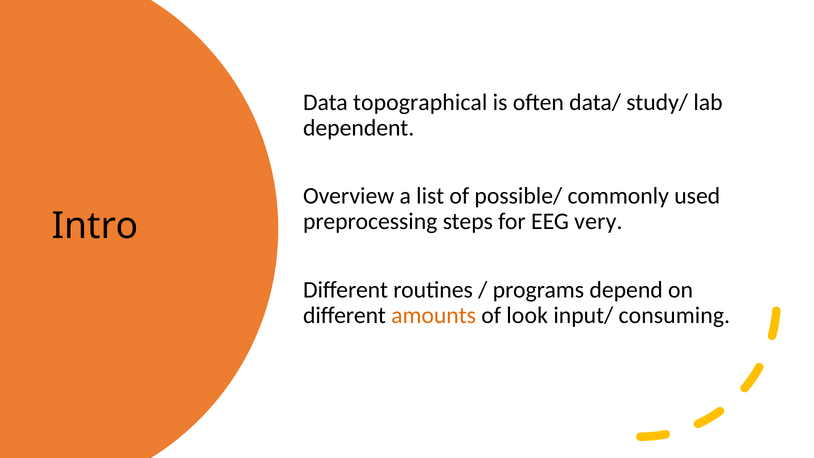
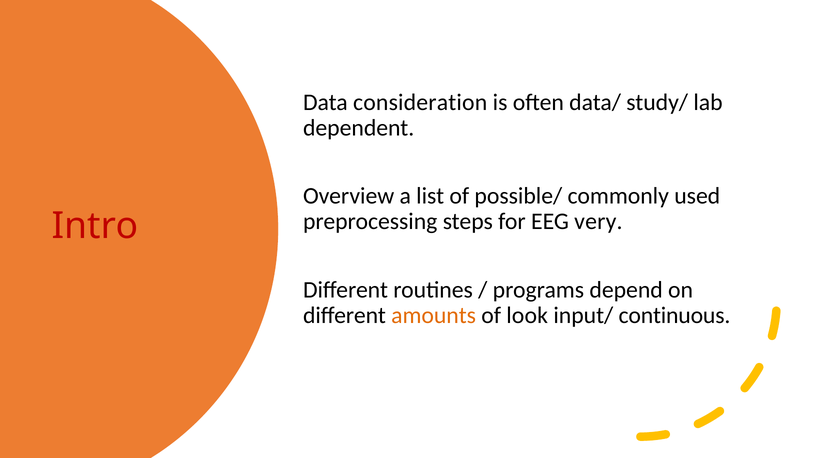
topographical: topographical -> consideration (420, 102)
Intro colour: black -> red (95, 226)
consuming: consuming -> continuous (674, 315)
